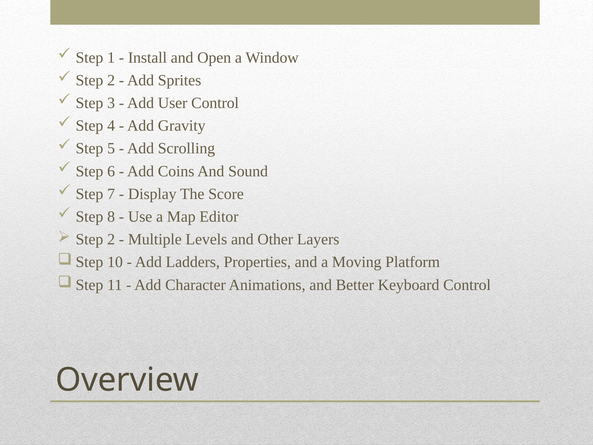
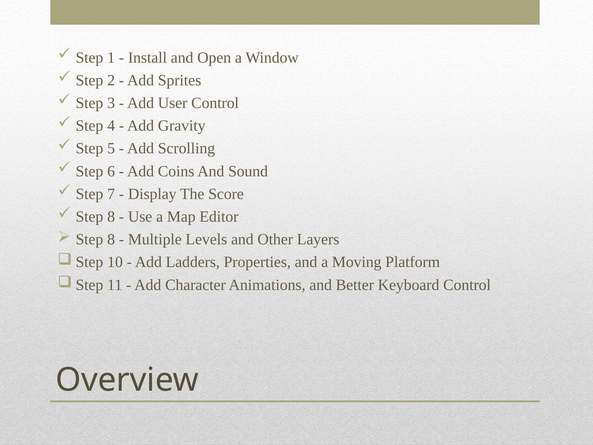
2: 2 -> 8 (111, 239)
